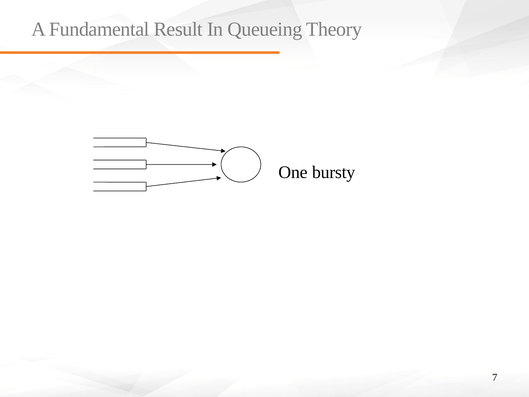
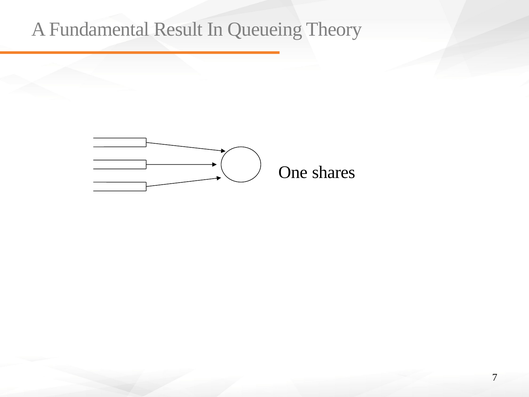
bursty: bursty -> shares (334, 172)
